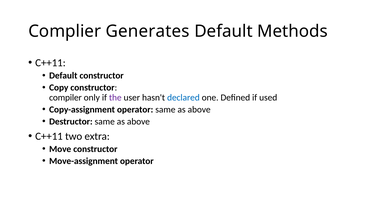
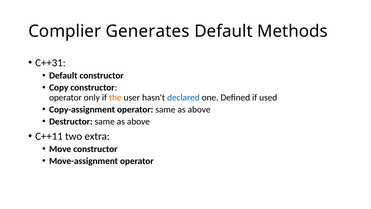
C++11: C++11 -> C++31 (50, 63)
compiler: compiler -> operator (65, 97)
the colour: purple -> orange (115, 97)
